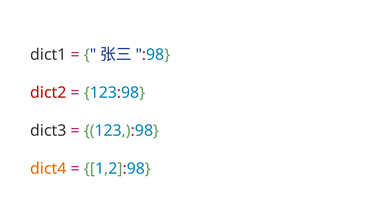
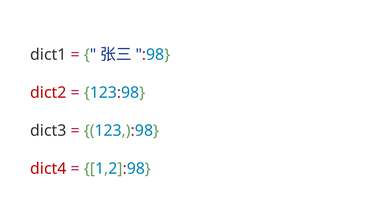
dict4 colour: orange -> red (48, 169)
